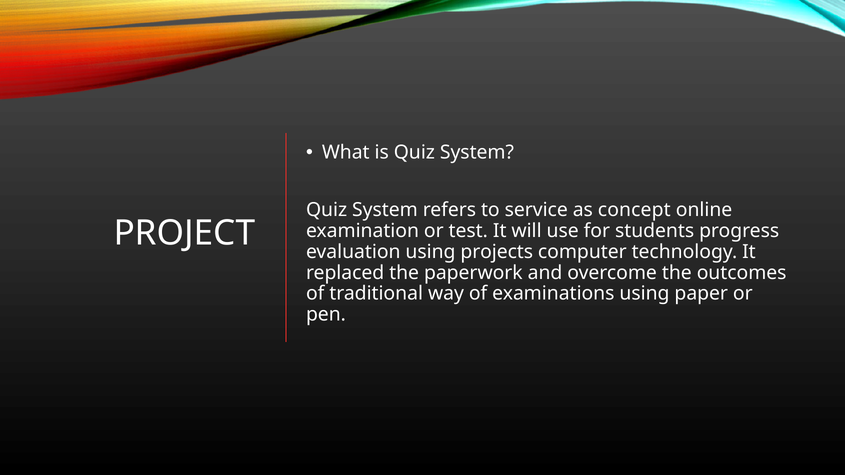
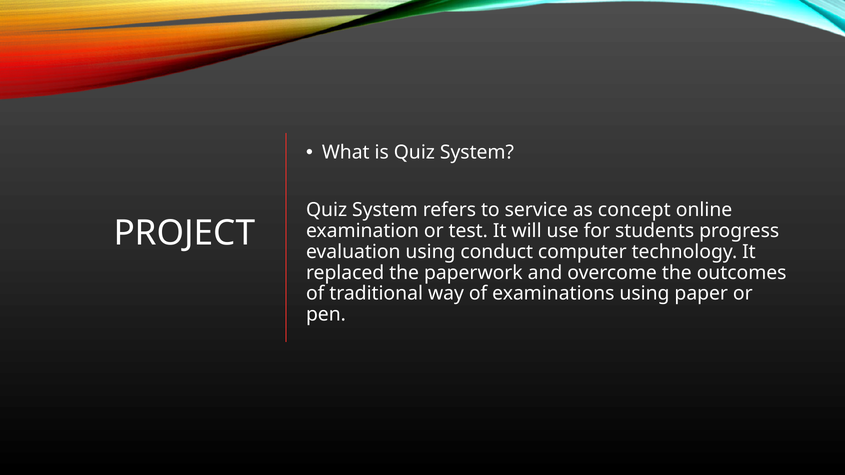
projects: projects -> conduct (497, 252)
